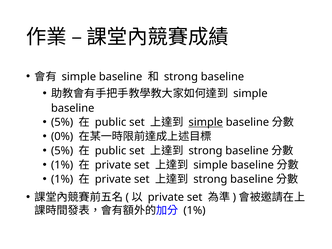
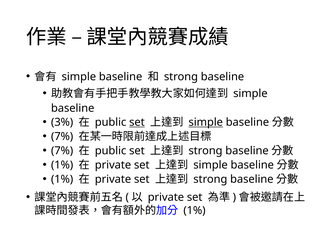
5%: 5% -> 3% (62, 122)
set underline: none -> present (137, 122)
0%: 0% -> 7% (62, 137)
5%: 5% -> 7% (62, 151)
